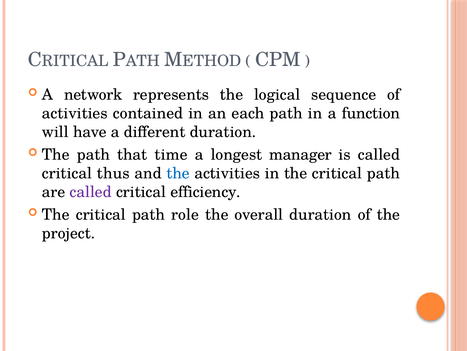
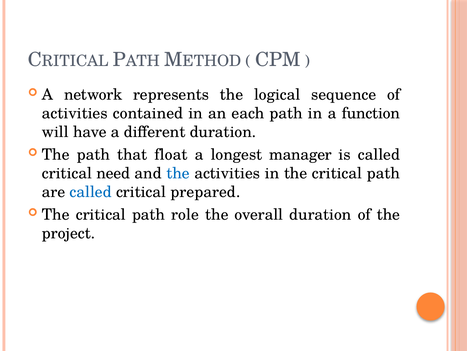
time: time -> float (171, 154)
thus: thus -> need (113, 173)
called colour: purple -> blue (91, 192)
efficiency: efficiency -> prepared (205, 192)
